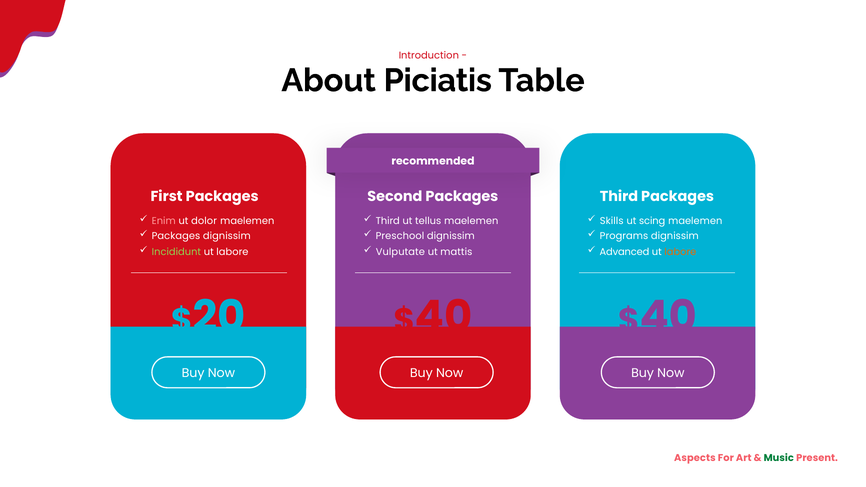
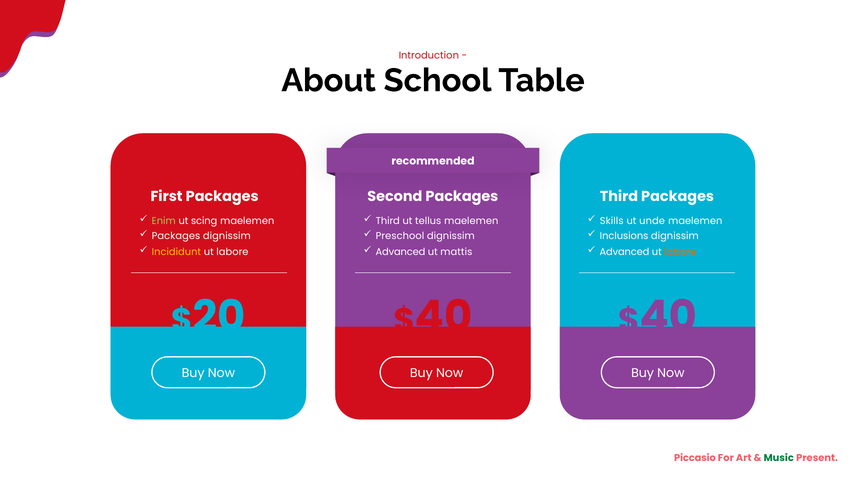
Piciatis: Piciatis -> School (438, 81)
Enim colour: pink -> light green (164, 221)
dolor: dolor -> scing (204, 221)
scing: scing -> unde (652, 221)
Programs: Programs -> Inclusions (624, 236)
Incididunt colour: light green -> yellow (176, 252)
Vulputate: Vulputate -> Advanced (400, 252)
Aspects: Aspects -> Piccasio (695, 458)
